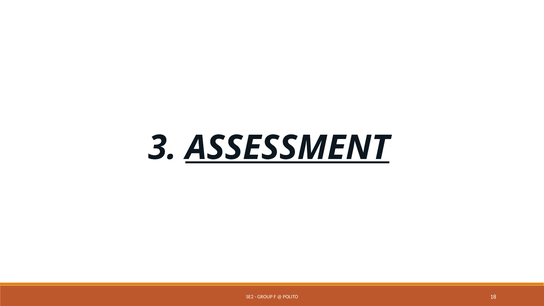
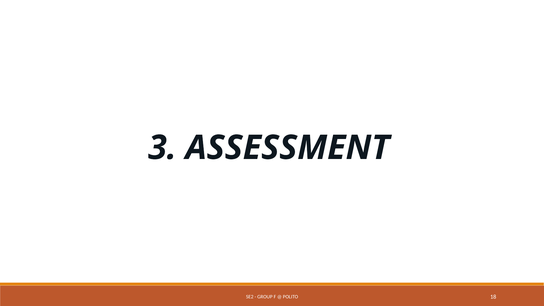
ASSESSMENT underline: present -> none (287, 148)
